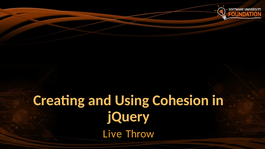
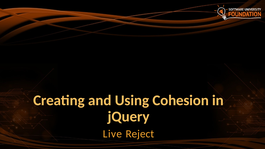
Throw: Throw -> Reject (140, 134)
